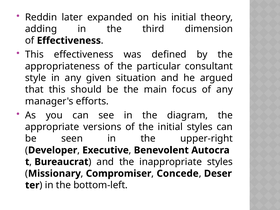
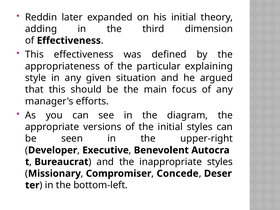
consultant: consultant -> explaining (209, 66)
